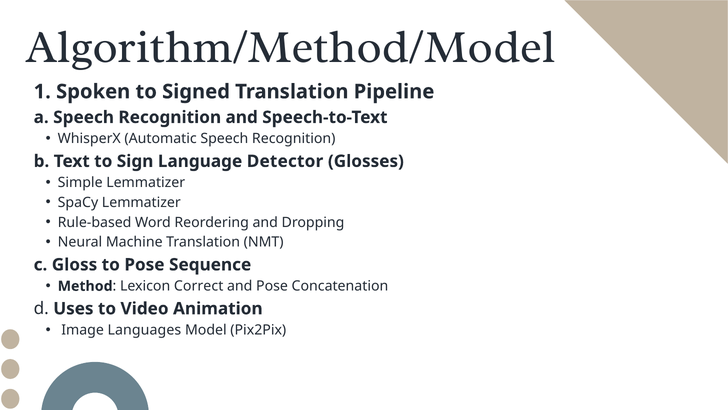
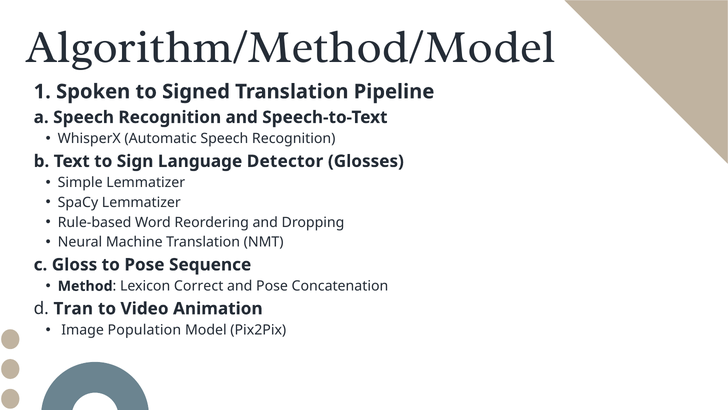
Uses: Uses -> Tran (73, 308)
Languages: Languages -> Population (144, 330)
